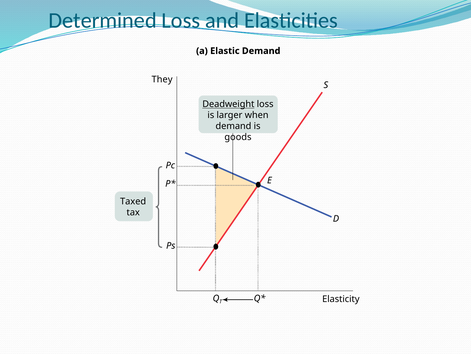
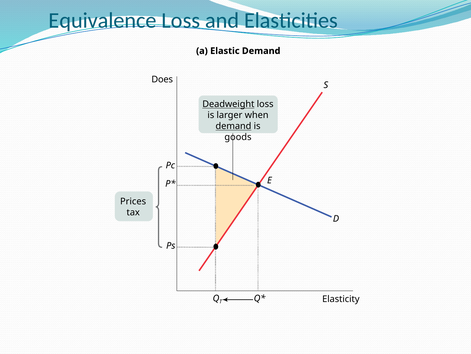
Determined: Determined -> Equivalence (103, 20)
They: They -> Does (162, 79)
demand underline: none -> present (233, 126)
Taxed: Taxed -> Prices (133, 201)
